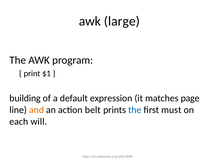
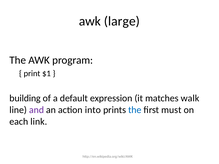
page: page -> walk (190, 98)
and colour: orange -> purple (37, 110)
belt: belt -> into (93, 110)
will: will -> link (39, 122)
